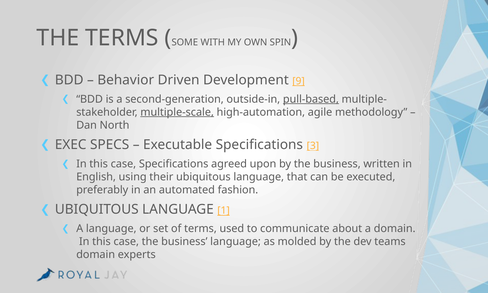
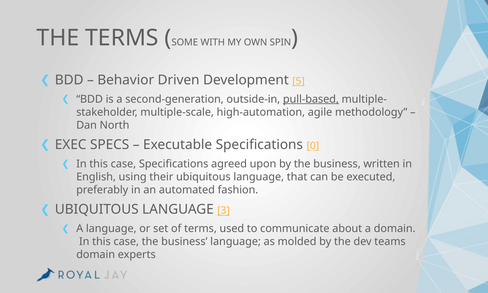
9: 9 -> 5 (299, 81)
multiple-scale underline: present -> none (177, 112)
3: 3 -> 0 (313, 146)
1: 1 -> 3 (224, 210)
